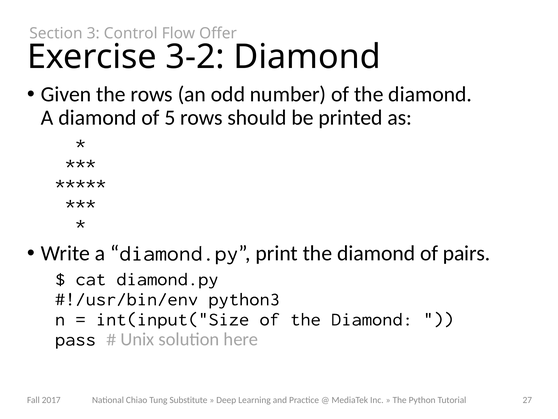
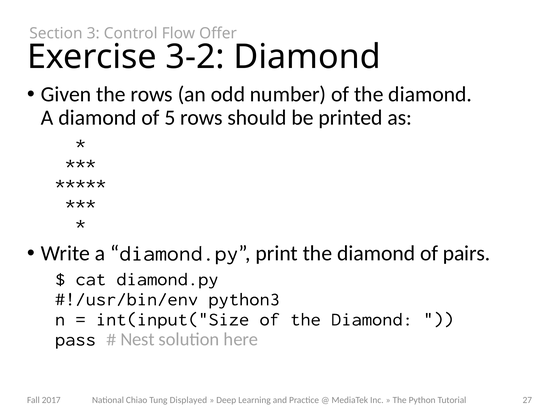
Unix: Unix -> Nest (137, 339)
Substitute: Substitute -> Displayed (188, 400)
